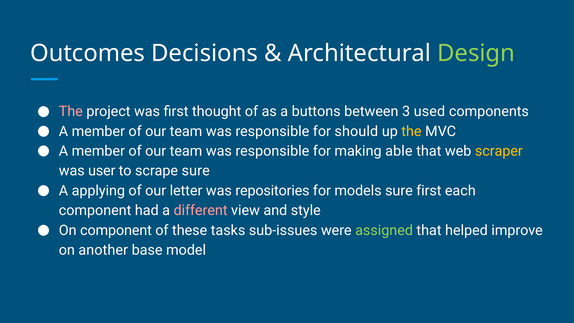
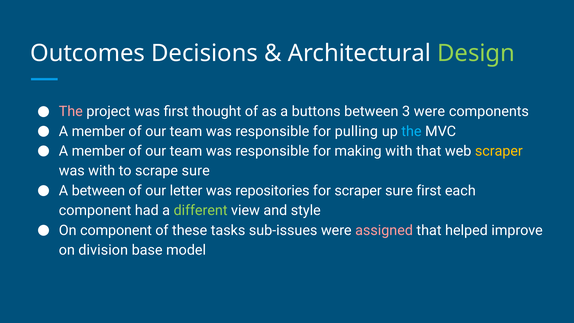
3 used: used -> were (429, 111)
should: should -> pulling (356, 131)
the colour: yellow -> light blue (411, 131)
making able: able -> with (399, 151)
was user: user -> with (102, 171)
A applying: applying -> between (98, 191)
for models: models -> scraper (358, 191)
different colour: pink -> light green (201, 210)
assigned colour: light green -> pink (384, 230)
another: another -> division (103, 250)
